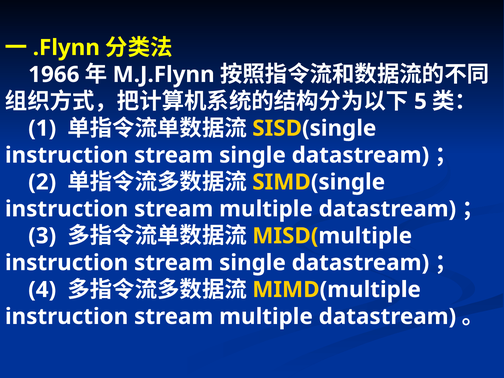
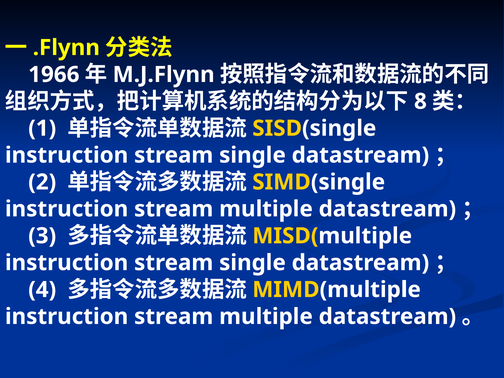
5: 5 -> 8 (420, 101)
